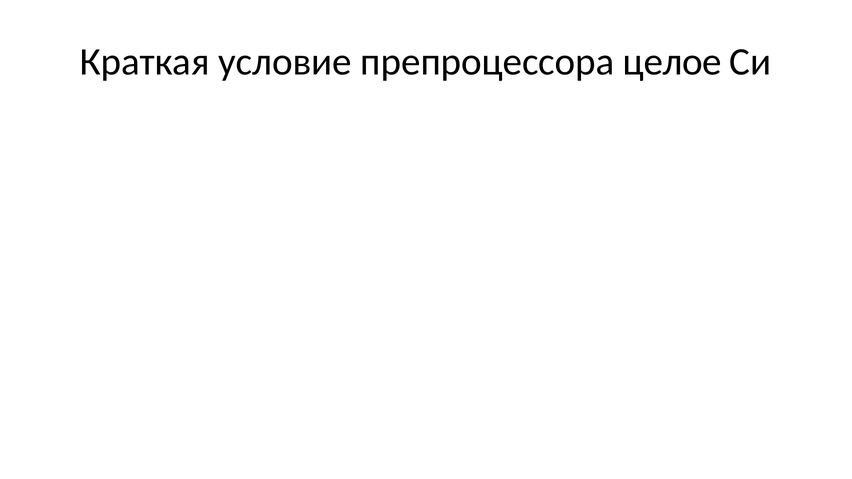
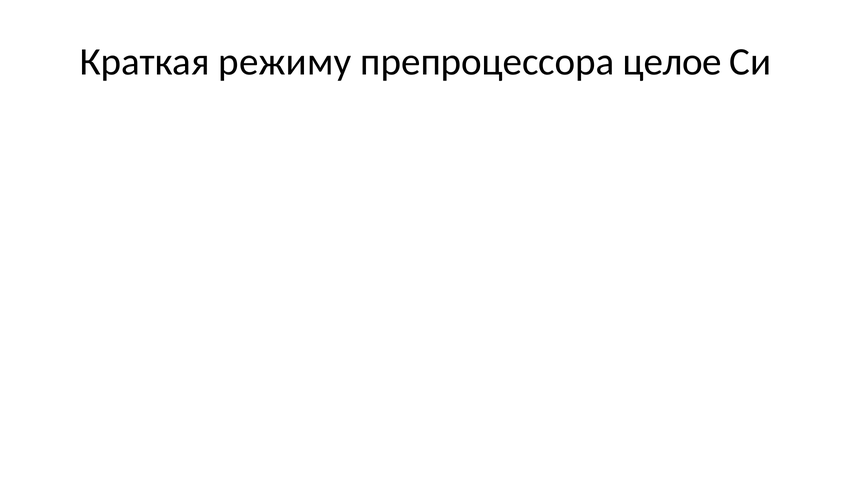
условие: условие -> режиму (285, 62)
